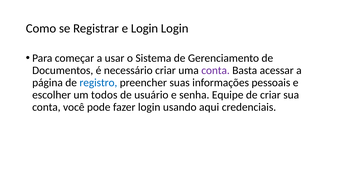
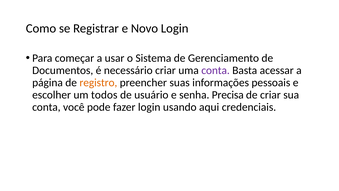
e Login: Login -> Novo (144, 28)
registro colour: blue -> orange (98, 82)
Equipe: Equipe -> Precisa (228, 95)
